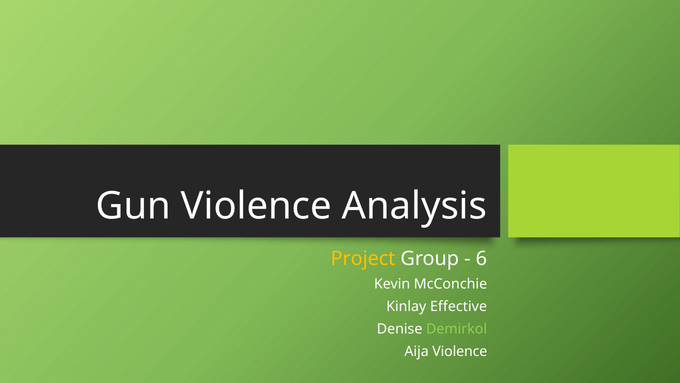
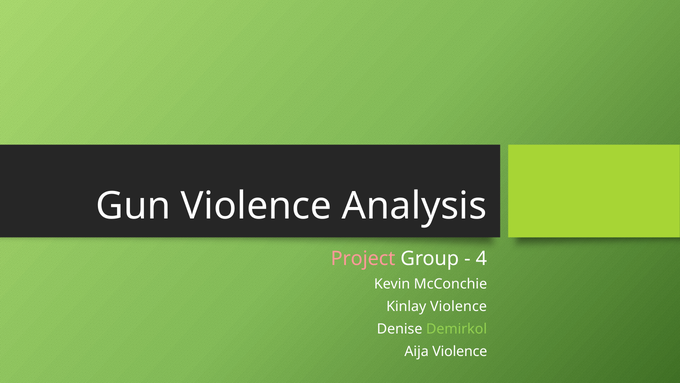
Project colour: yellow -> pink (363, 258)
6: 6 -> 4 (481, 258)
Kinlay Effective: Effective -> Violence (458, 306)
